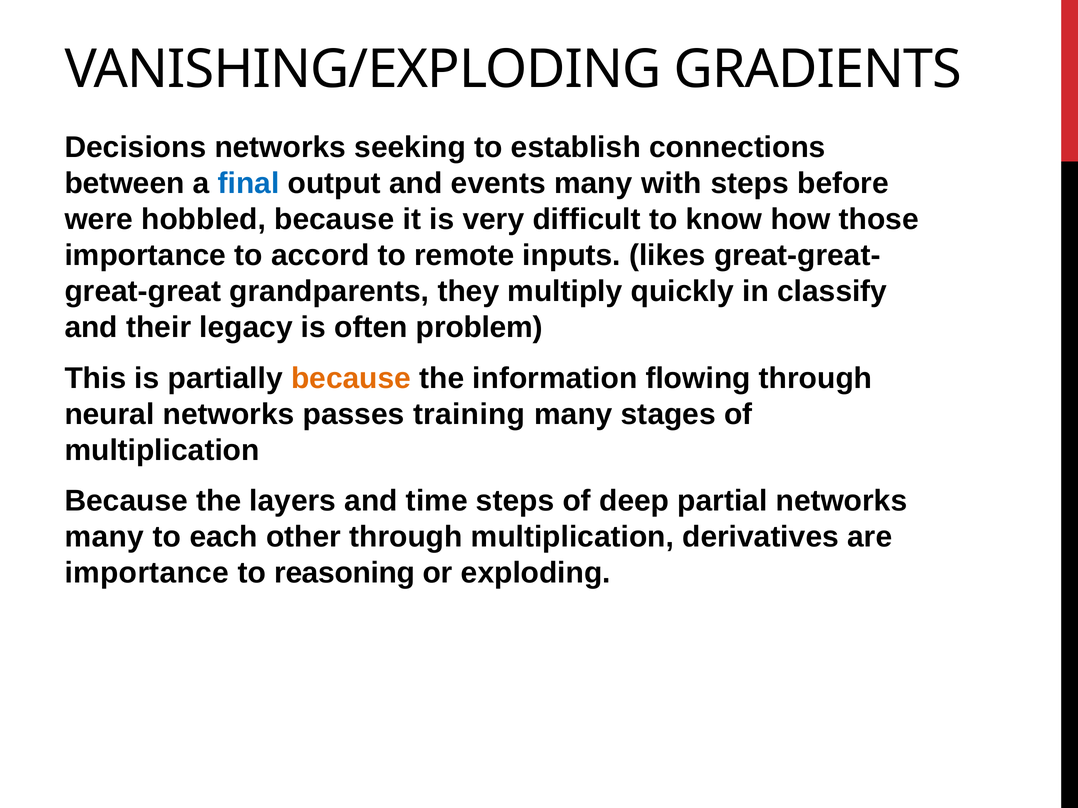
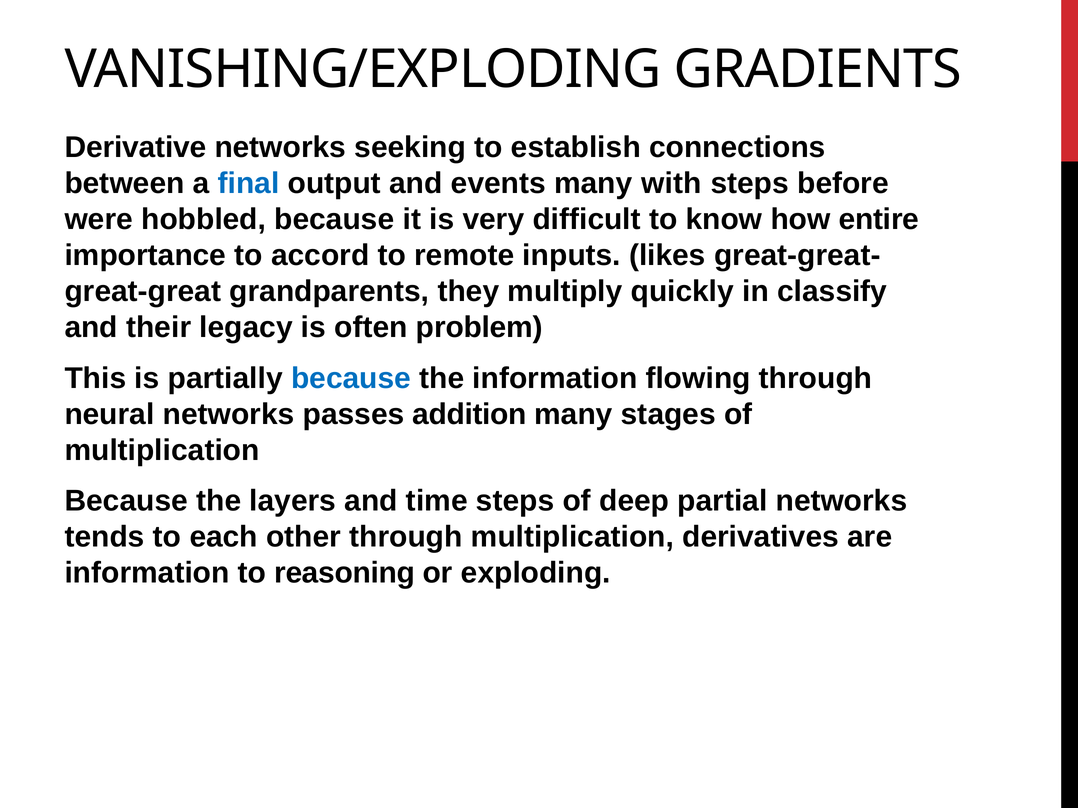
Decisions: Decisions -> Derivative (136, 148)
those: those -> entire (879, 220)
because colour: orange -> blue (351, 378)
training: training -> addition (469, 414)
many: many -> tends (105, 537)
importance: importance -> information (147, 573)
